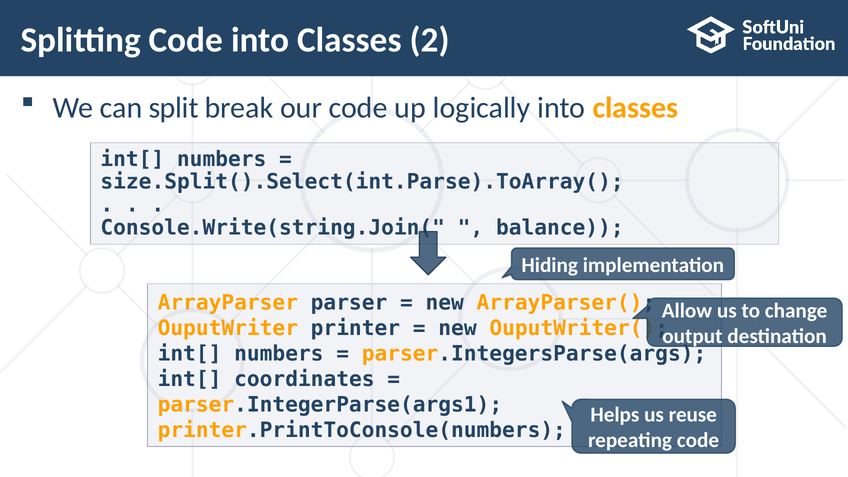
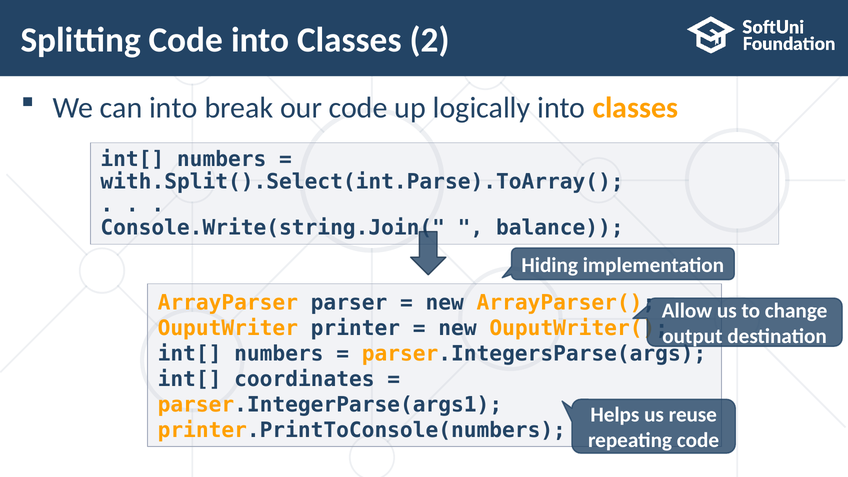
can split: split -> into (173, 108)
size.Split().Select(int.Parse).ToArray(: size.Split().Select(int.Parse).ToArray( -> with.Split().Select(int.Parse).ToArray( (362, 182)
